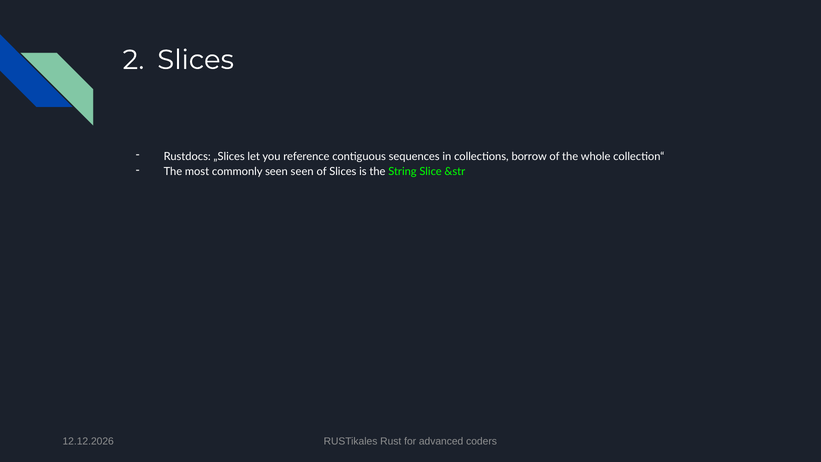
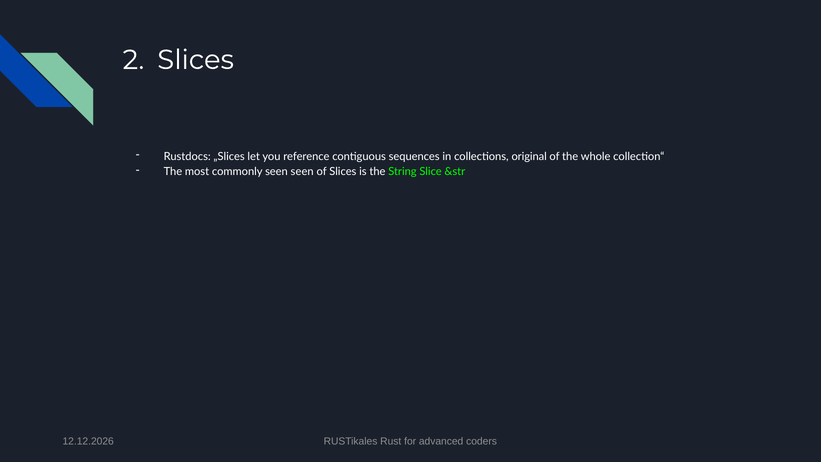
borrow: borrow -> original (529, 156)
